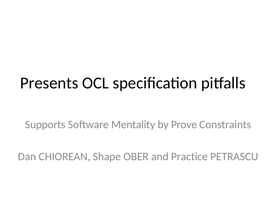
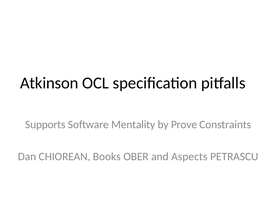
Presents: Presents -> Atkinson (49, 83)
Shape: Shape -> Books (107, 157)
Practice: Practice -> Aspects (189, 157)
